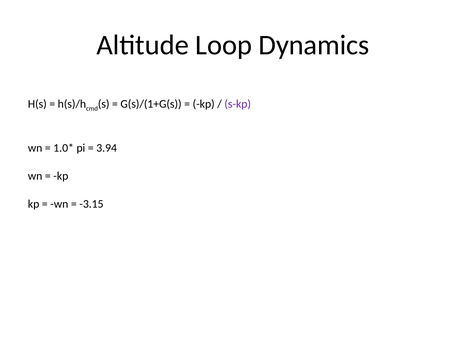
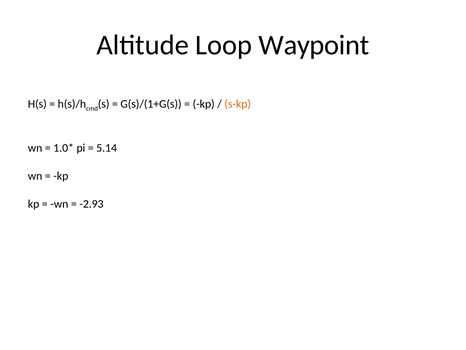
Dynamics: Dynamics -> Waypoint (314, 45)
s-kp colour: purple -> orange (238, 104)
3.94: 3.94 -> 5.14 (107, 148)
-3.15: -3.15 -> -2.93 (91, 204)
